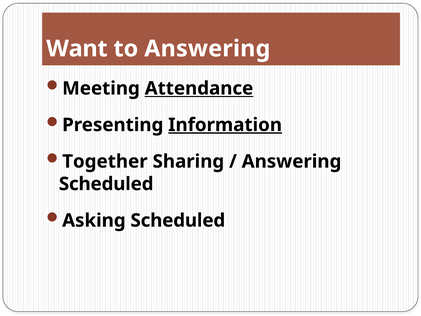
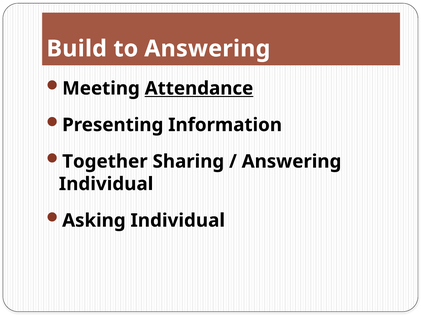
Want: Want -> Build (77, 49)
Information underline: present -> none (225, 125)
Scheduled: Scheduled -> Individual (106, 184)
Asking Scheduled: Scheduled -> Individual (178, 220)
